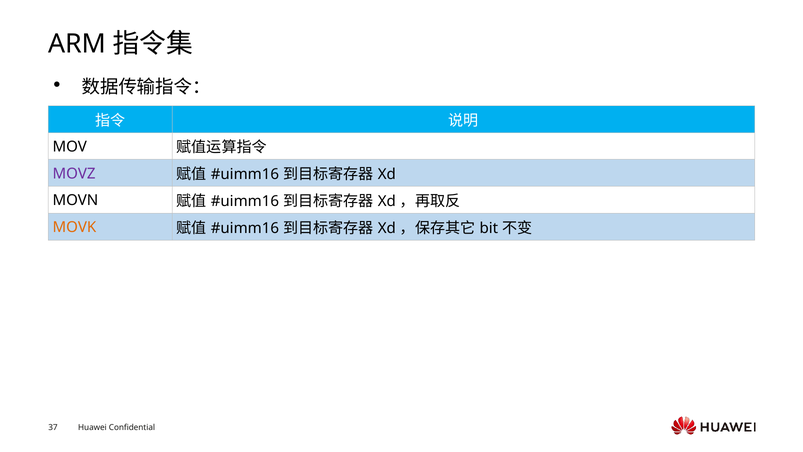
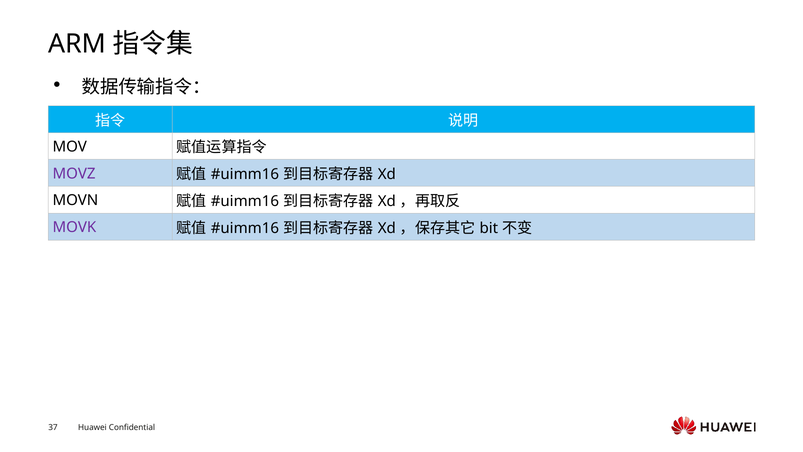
MOVK colour: orange -> purple (74, 227)
